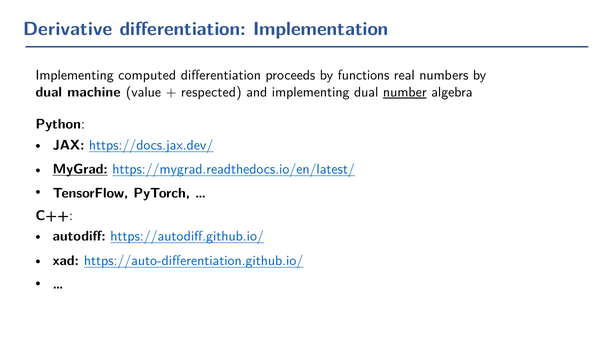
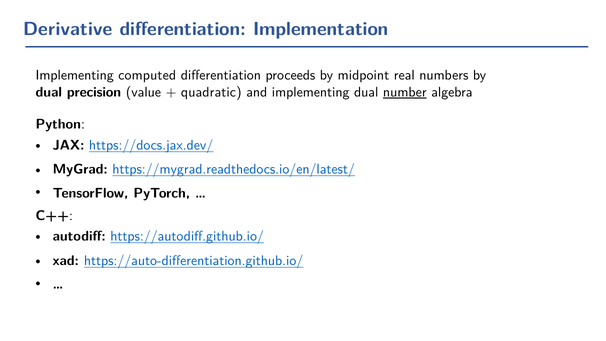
functions: functions -> midpoint (363, 75)
machine: machine -> precision (94, 92)
respected: respected -> quadratic (211, 92)
MyGrad underline: present -> none (80, 169)
